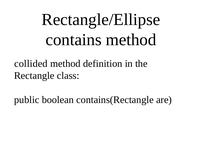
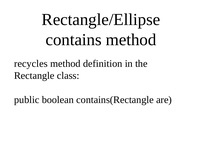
collided: collided -> recycles (31, 64)
